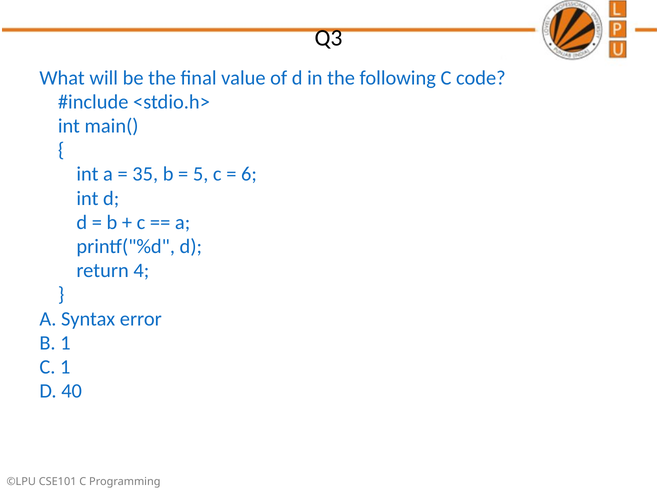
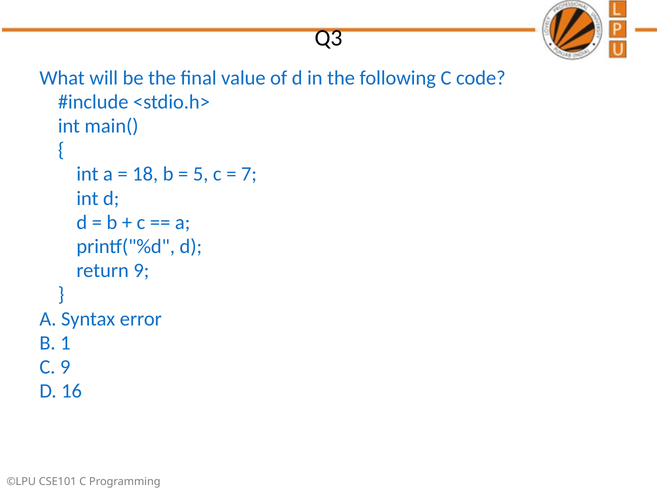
35: 35 -> 18 (145, 174)
6: 6 -> 7 (249, 174)
return 4: 4 -> 9 (141, 270)
C 1: 1 -> 9 (65, 367)
40: 40 -> 16 (72, 391)
